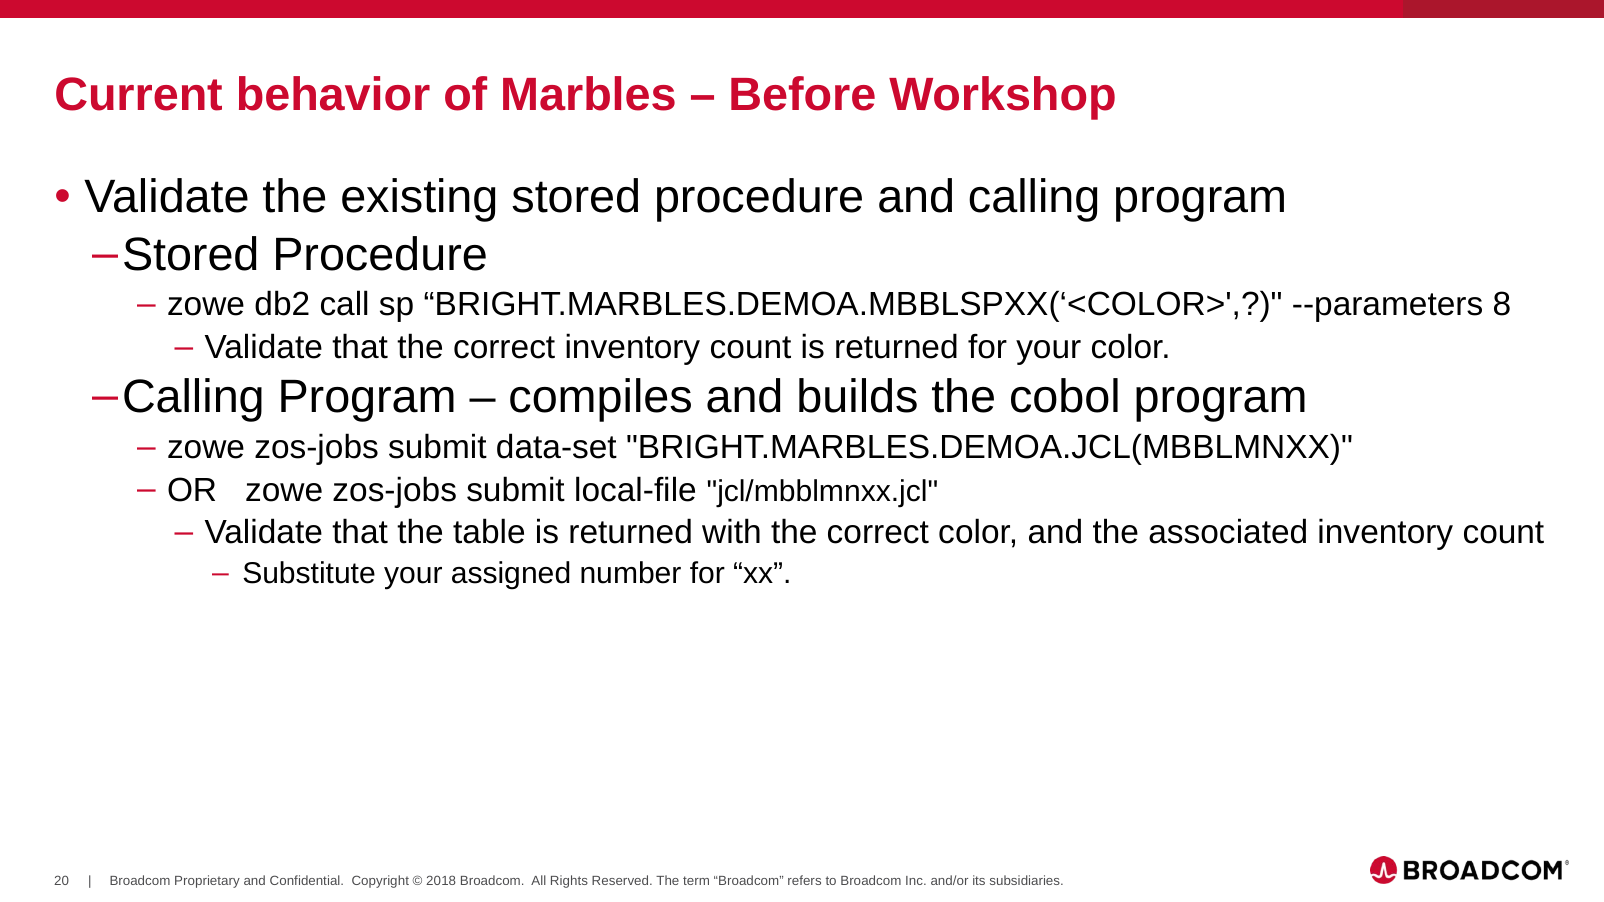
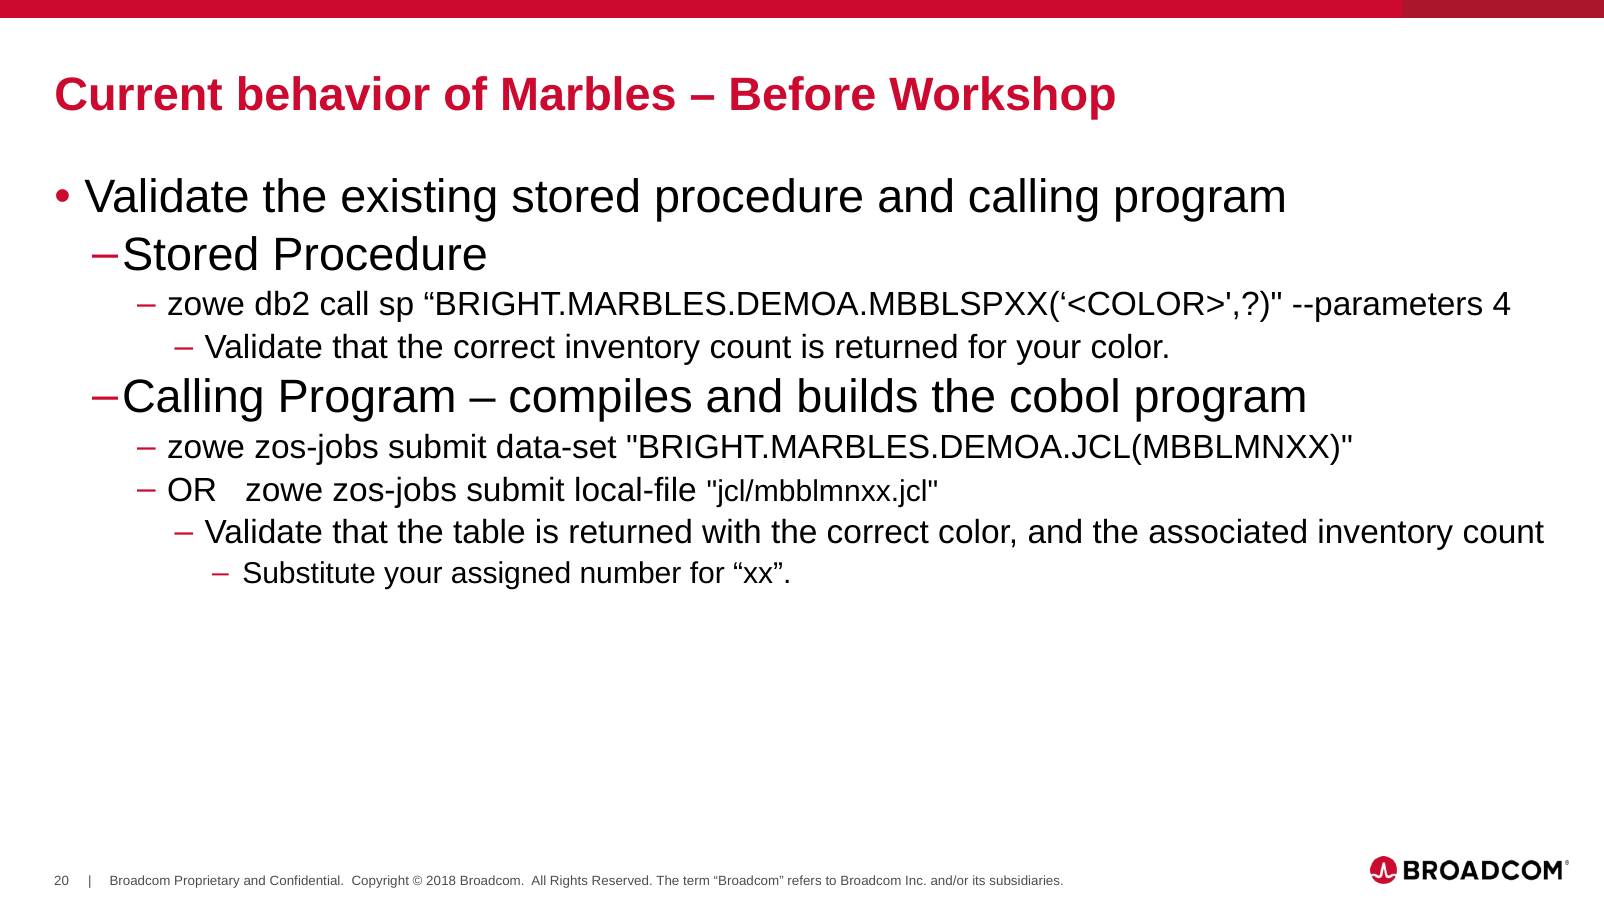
8: 8 -> 4 (1502, 305)
